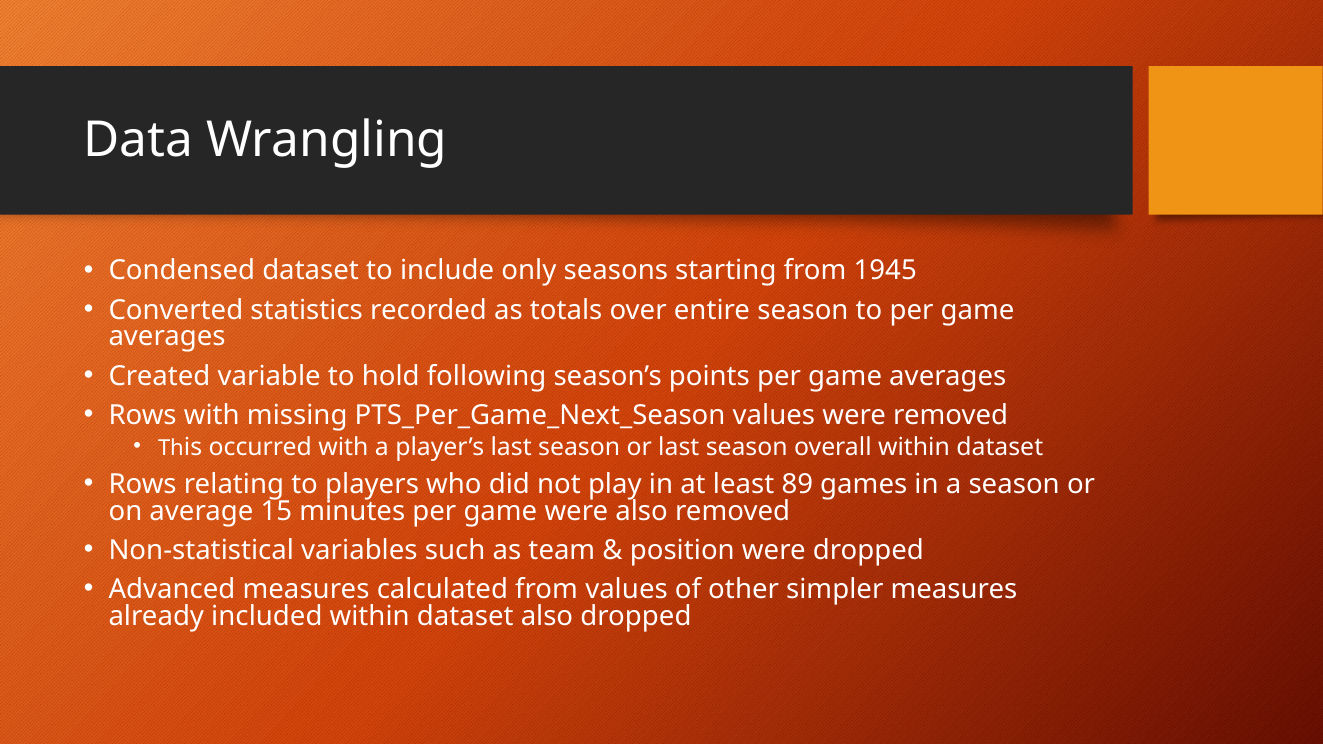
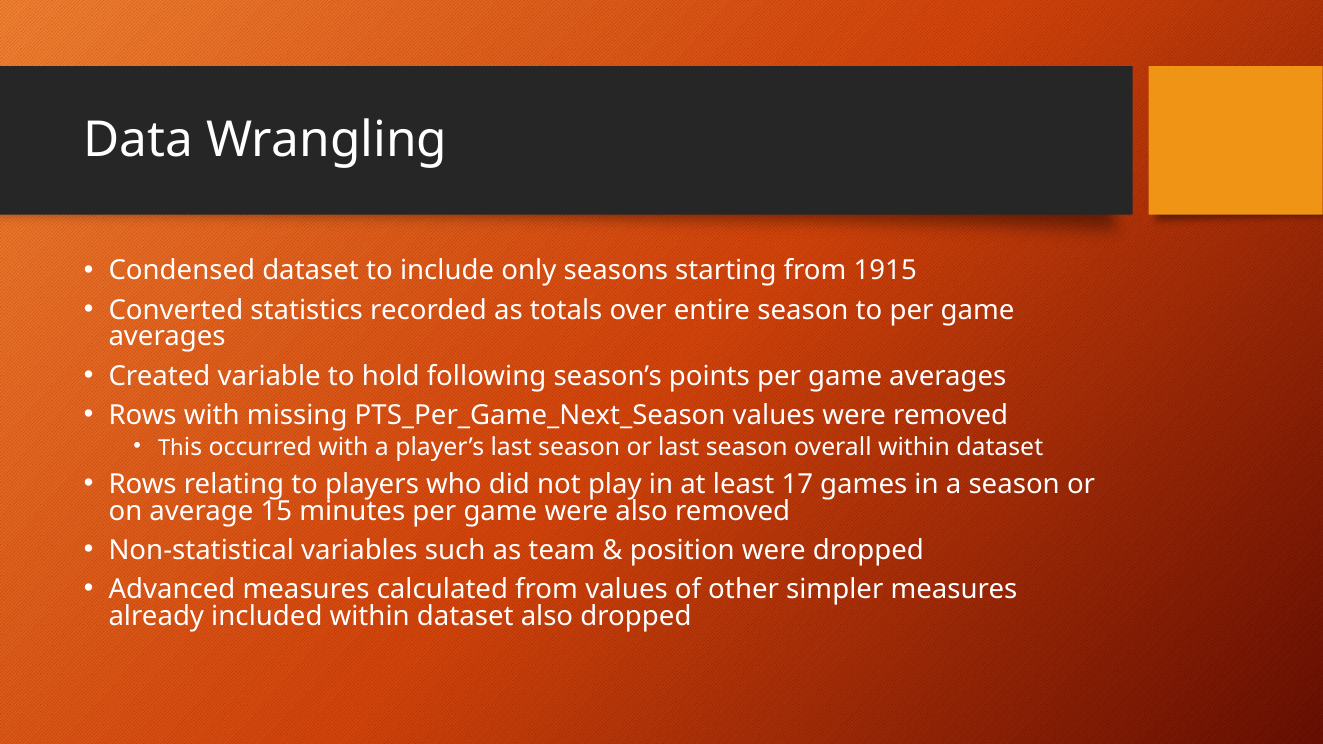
1945: 1945 -> 1915 (885, 271)
89: 89 -> 17 (797, 485)
